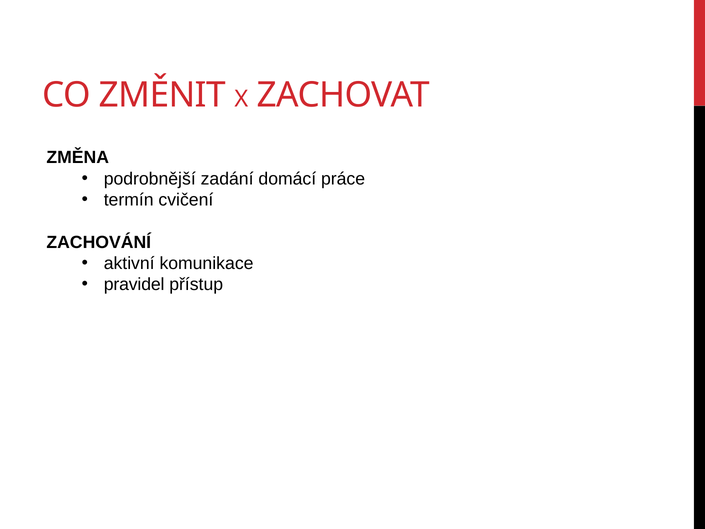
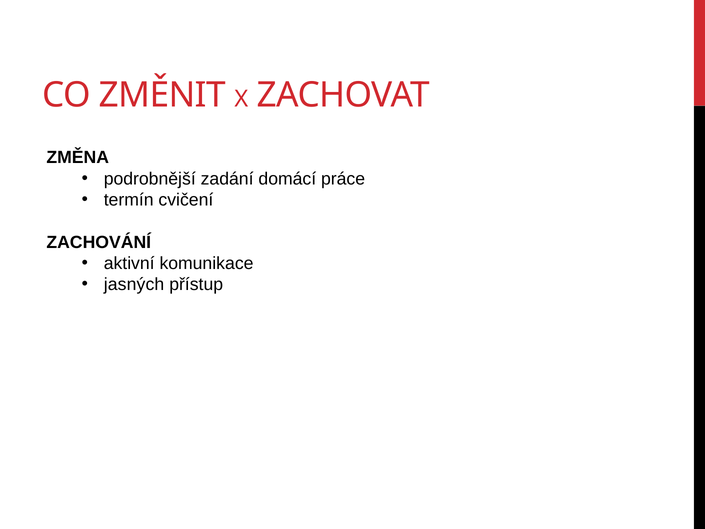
pravidel: pravidel -> jasných (134, 284)
